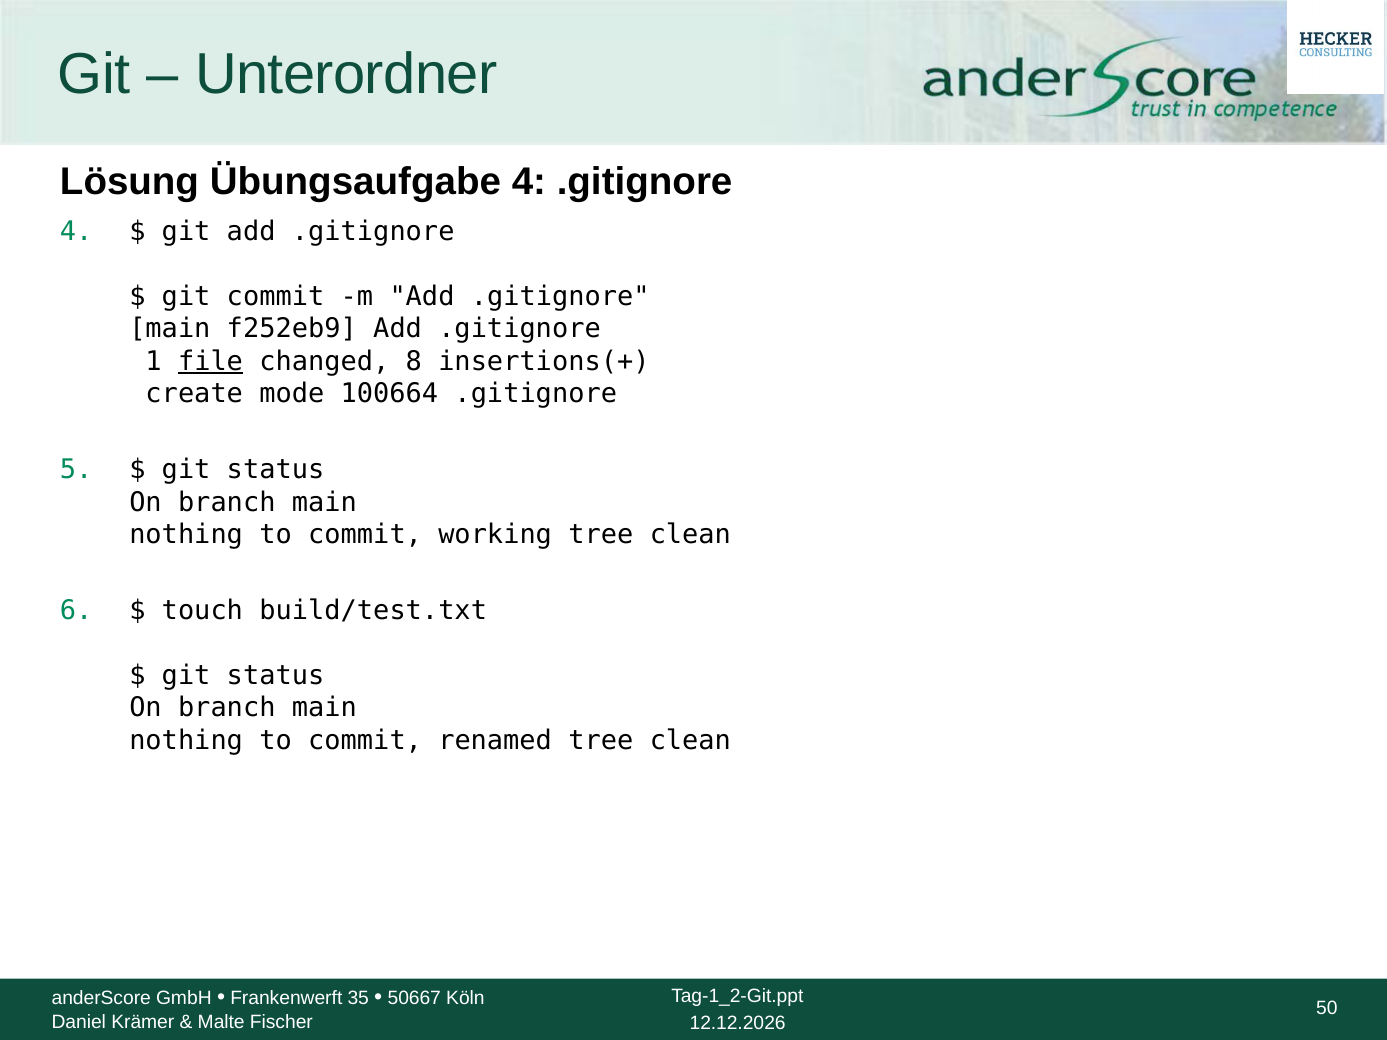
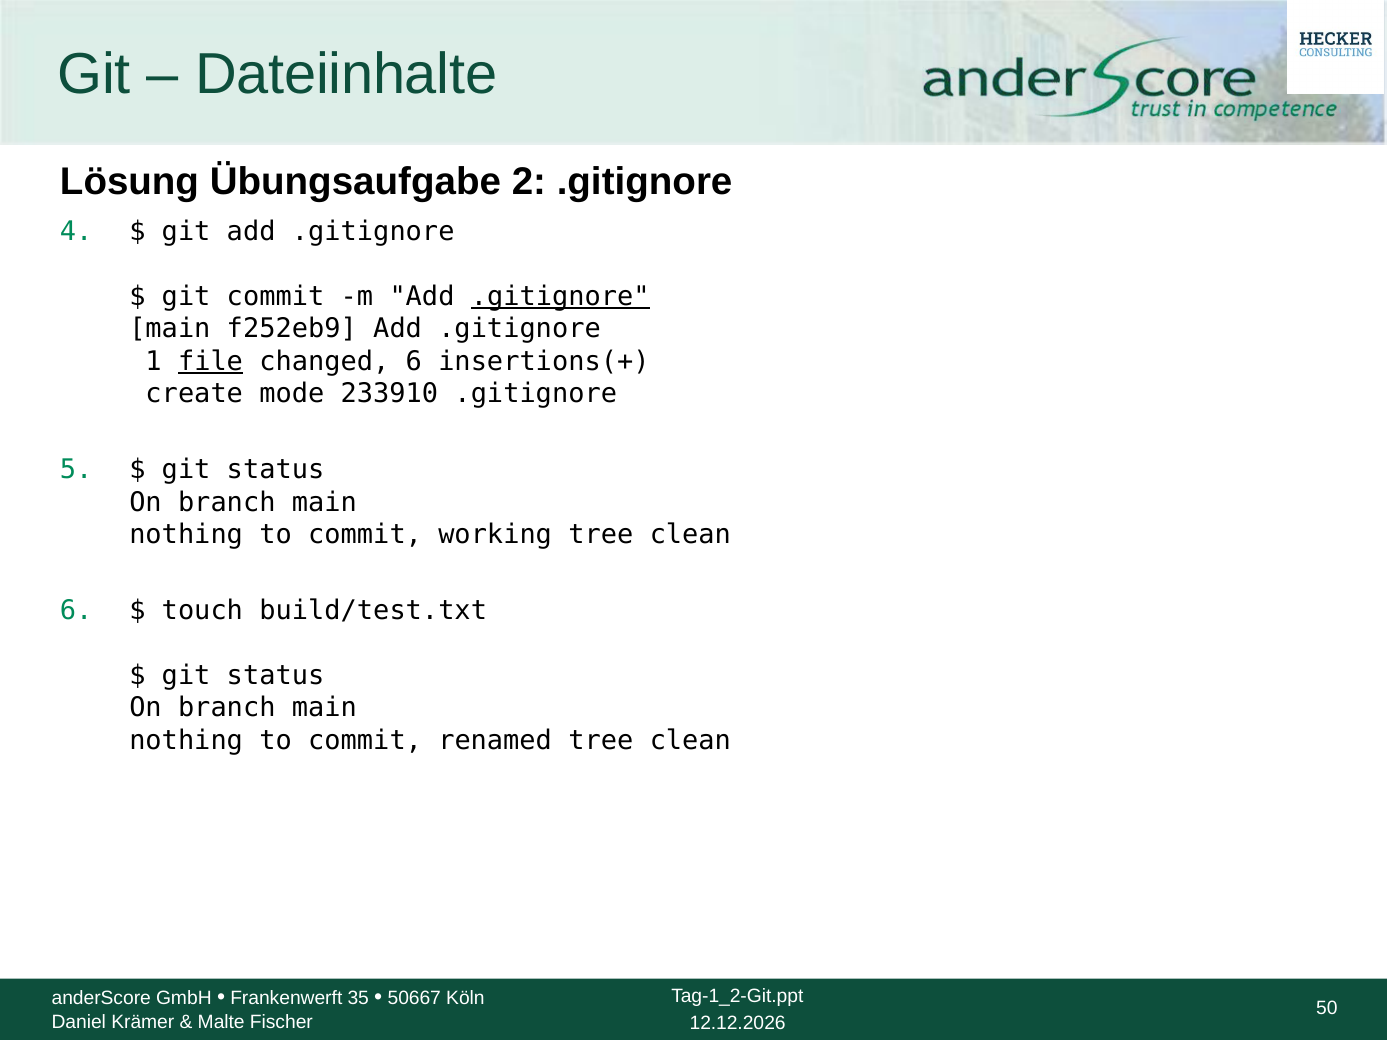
Unterordner: Unterordner -> Dateiinhalte (346, 75)
Übungsaufgabe 4: 4 -> 2 (529, 182)
.gitignore underline: none -> present (560, 296)
changed 8: 8 -> 6 (414, 361)
100664: 100664 -> 233910 (389, 394)
